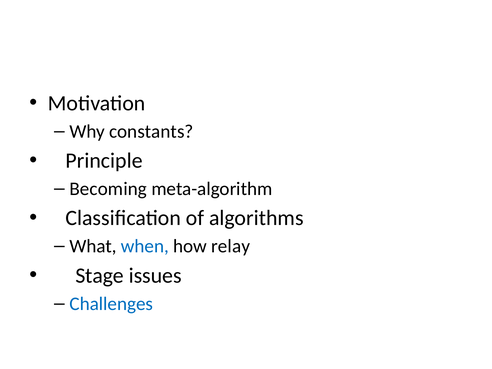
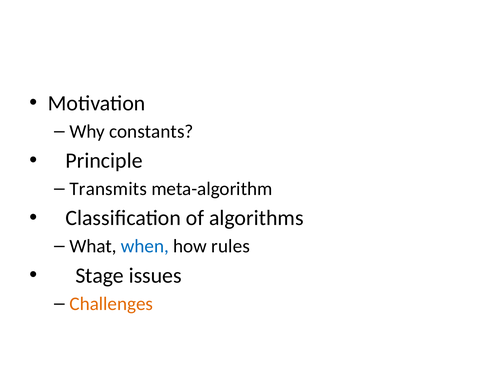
Becoming: Becoming -> Transmits (108, 189)
relay: relay -> rules (231, 246)
Challenges colour: blue -> orange (111, 304)
